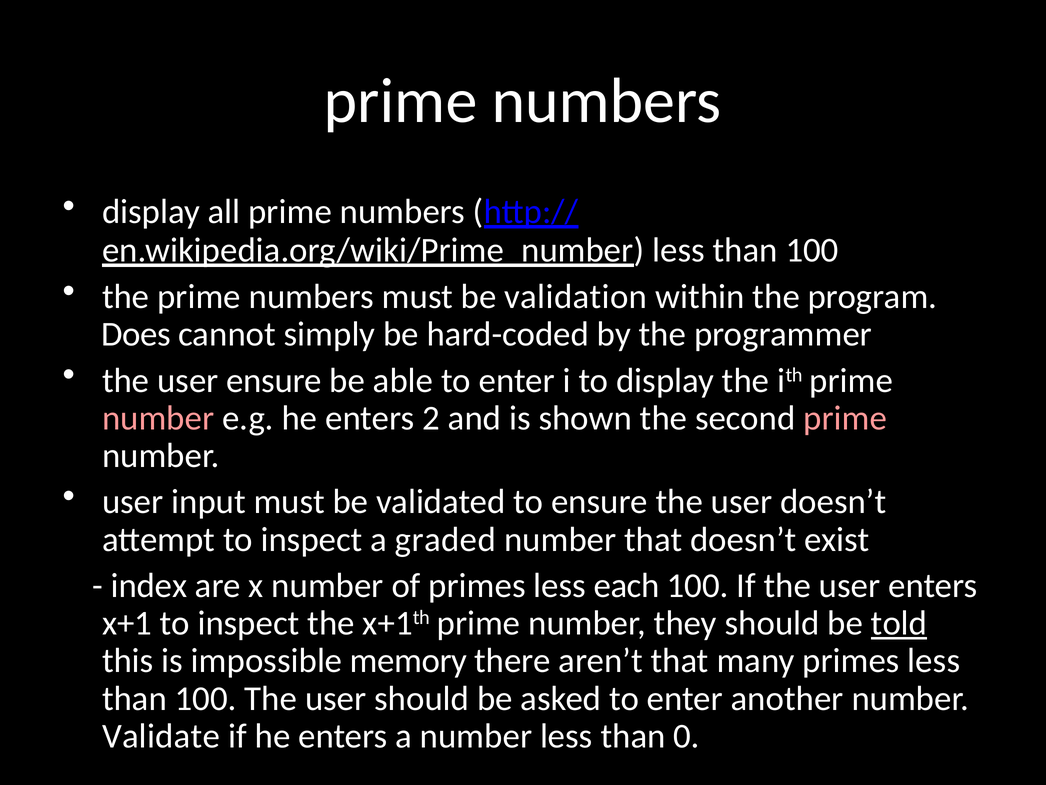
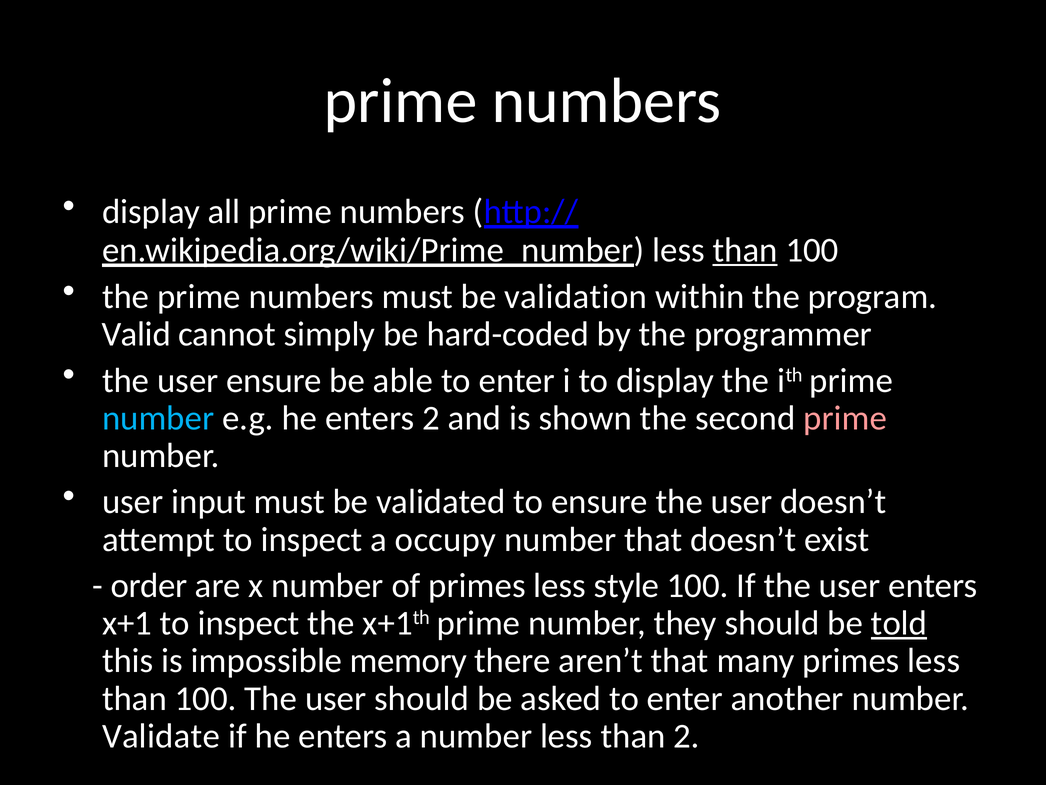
than underline: none -> present (745, 250)
Does: Does -> Valid (136, 334)
number colour: pink -> light blue (158, 418)
graded: graded -> occupy (446, 539)
index: index -> order (149, 585)
each: each -> style (627, 585)
than 0: 0 -> 2 (687, 736)
